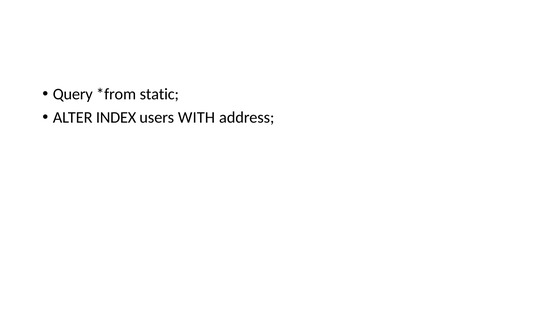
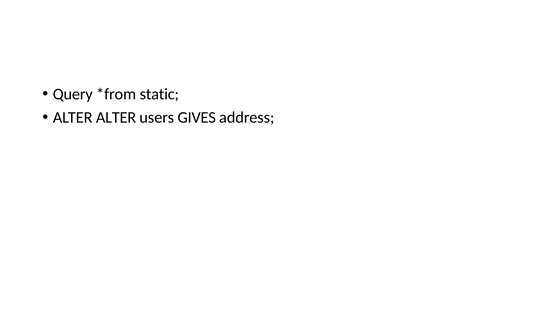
ALTER INDEX: INDEX -> ALTER (116, 118)
WITH: WITH -> GIVES (197, 118)
